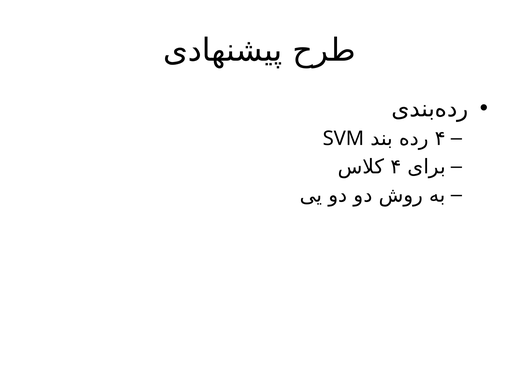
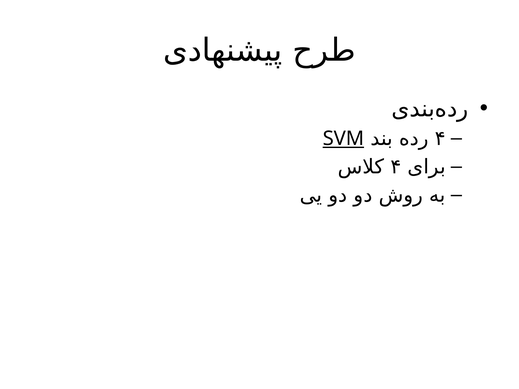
SVM underline: none -> present (343, 139)
